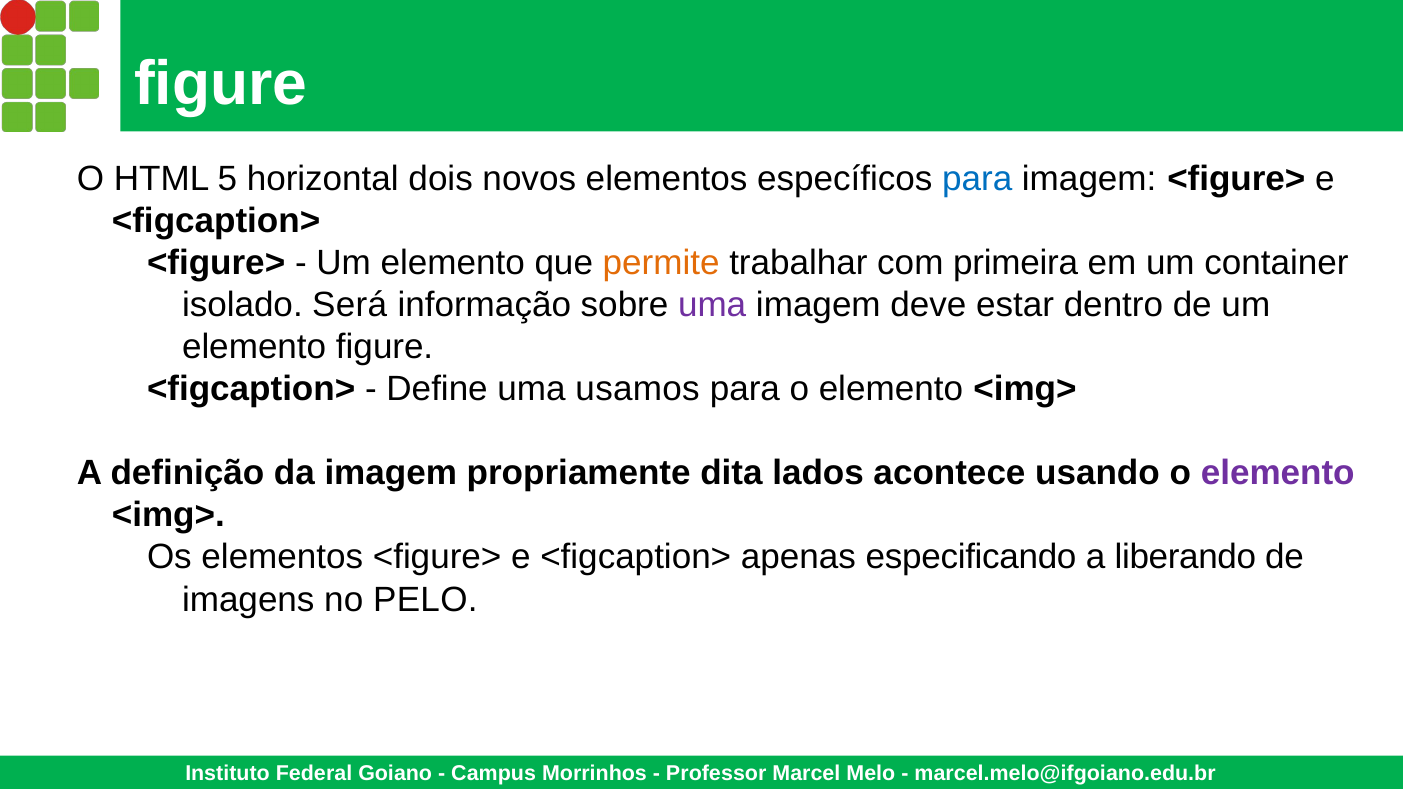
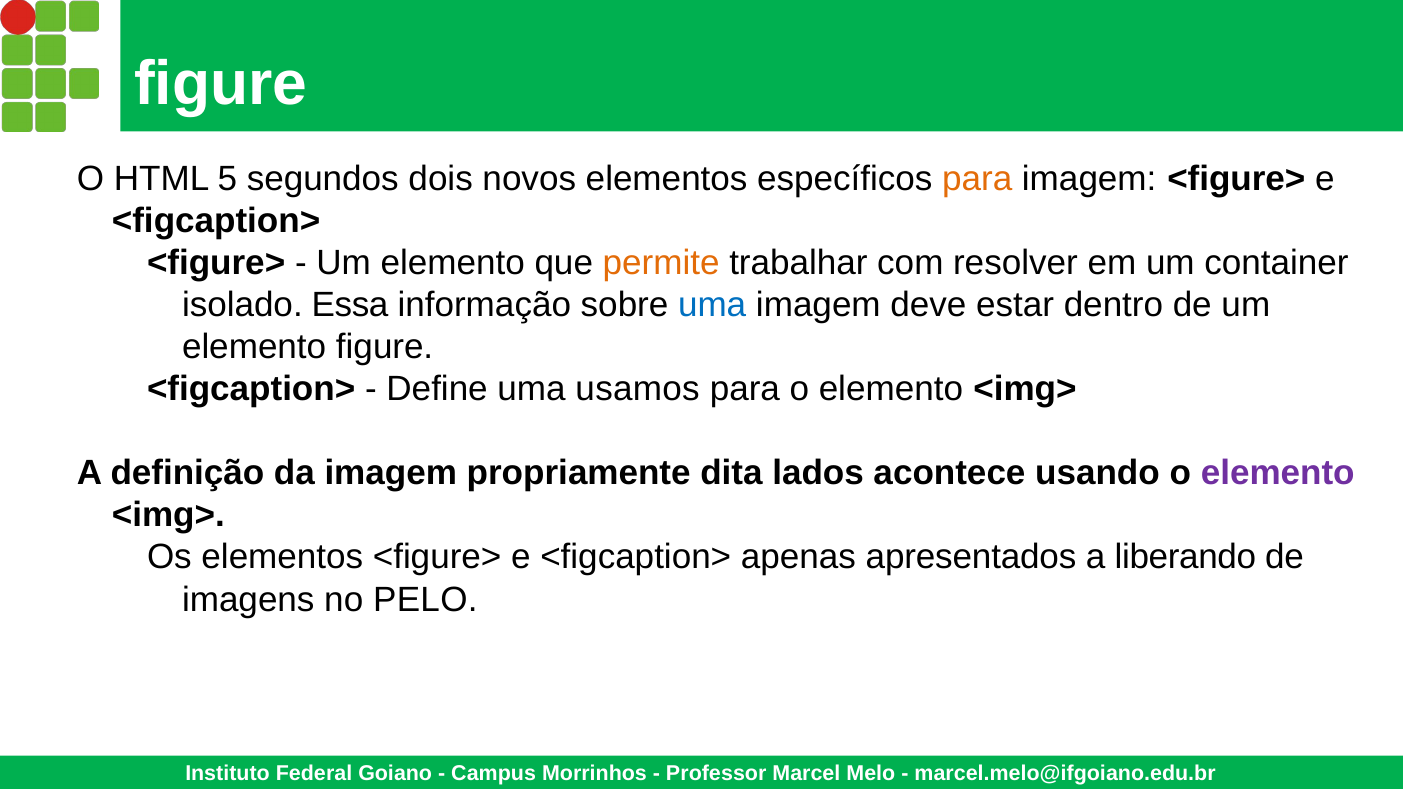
horizontal: horizontal -> segundos (323, 179)
para colour: blue -> orange (977, 179)
primeira: primeira -> resolver (1015, 263)
Será: Será -> Essa (350, 305)
uma colour: purple -> blue (712, 305)
especificando: especificando -> apresentados (971, 558)
